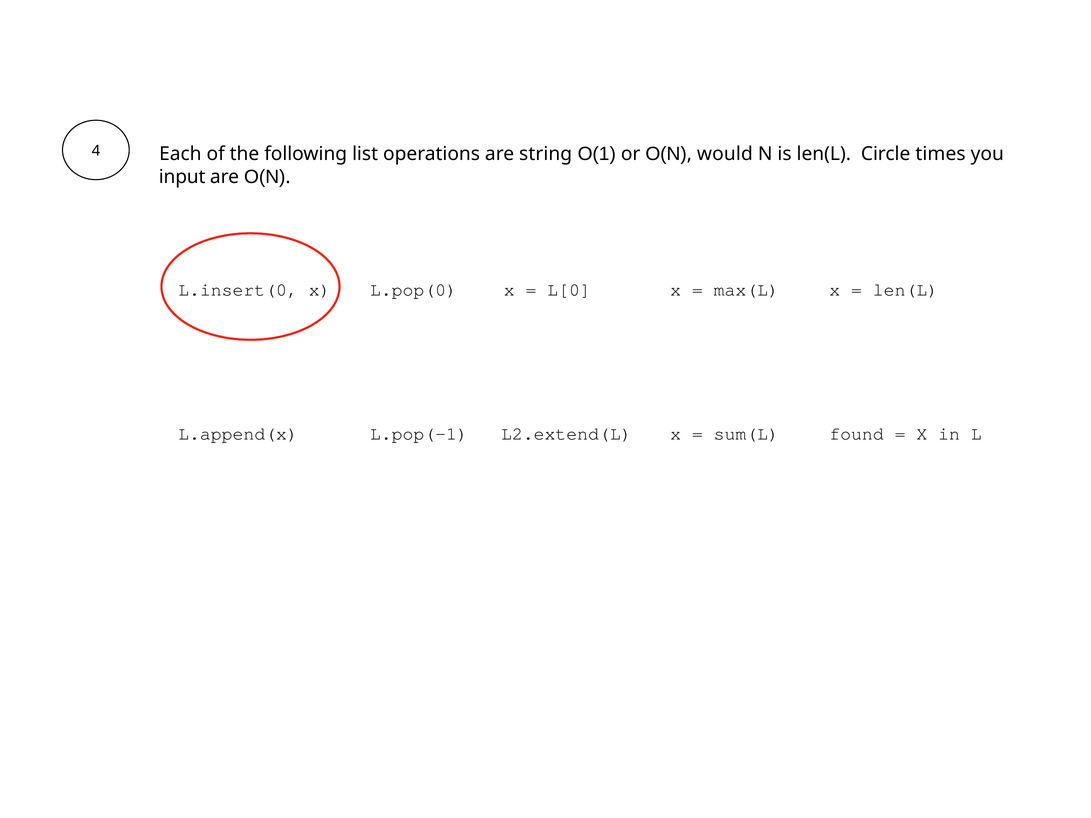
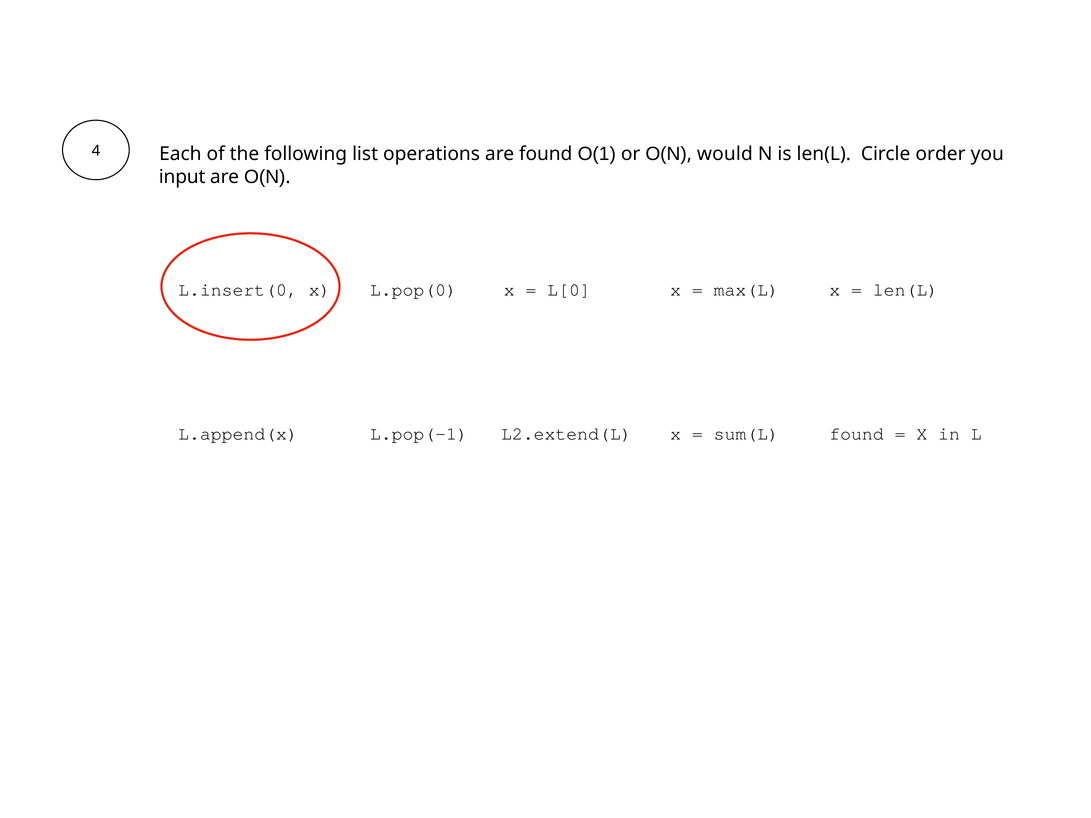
are string: string -> found (546, 154)
times: times -> order (941, 154)
